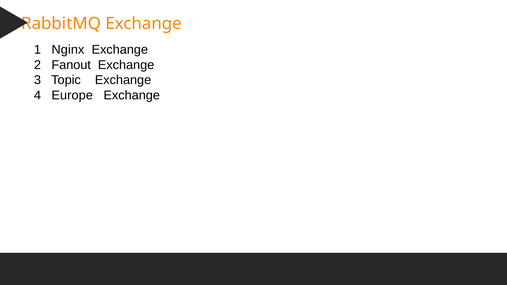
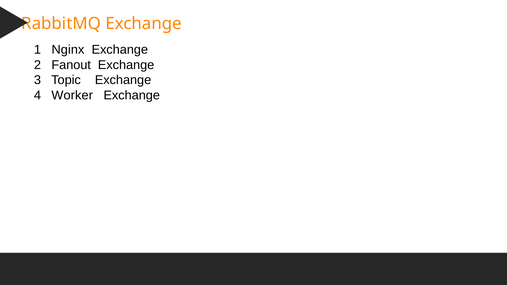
Europe: Europe -> Worker (72, 95)
